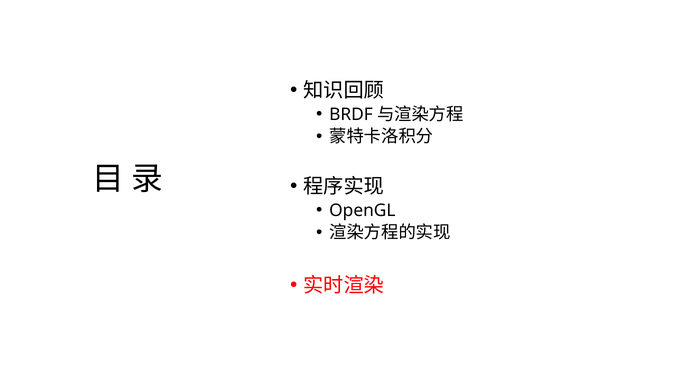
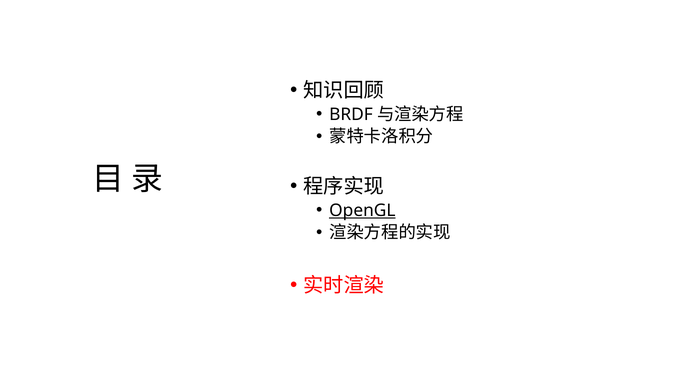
OpenGL underline: none -> present (362, 210)
